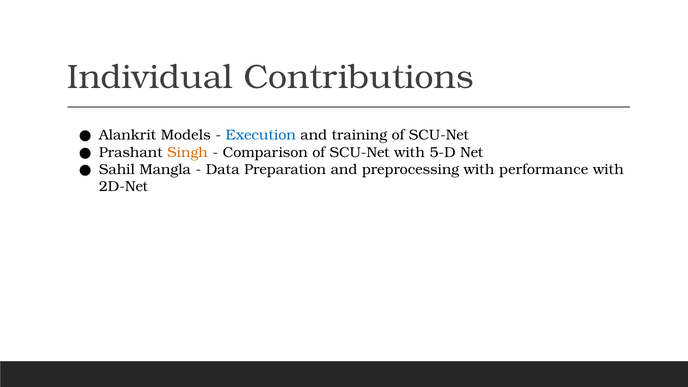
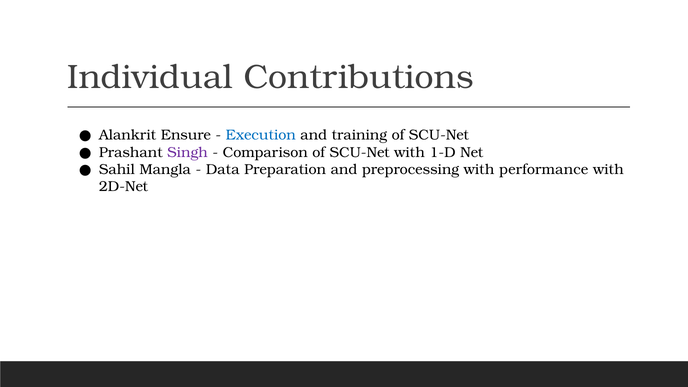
Models: Models -> Ensure (186, 135)
Singh colour: orange -> purple (188, 152)
5-D: 5-D -> 1-D (443, 152)
